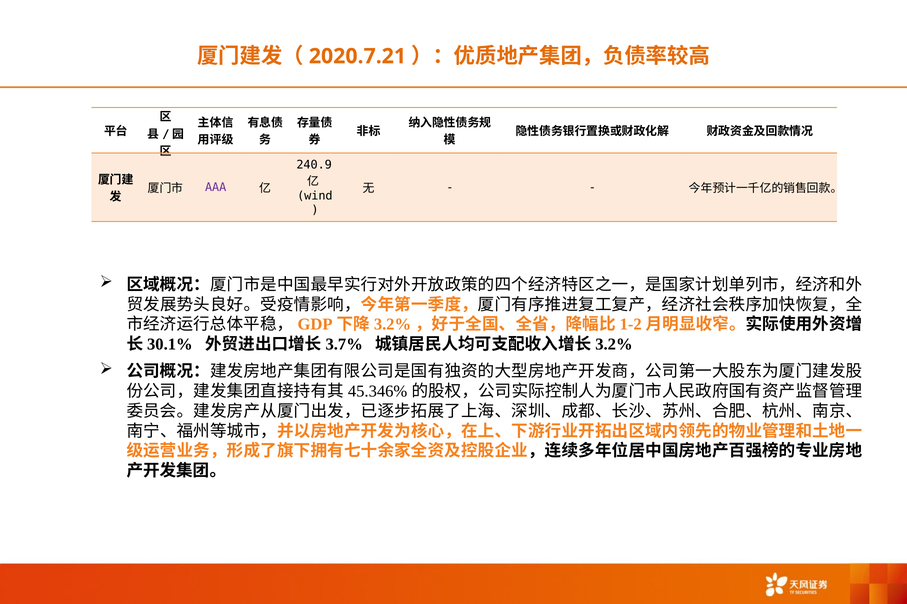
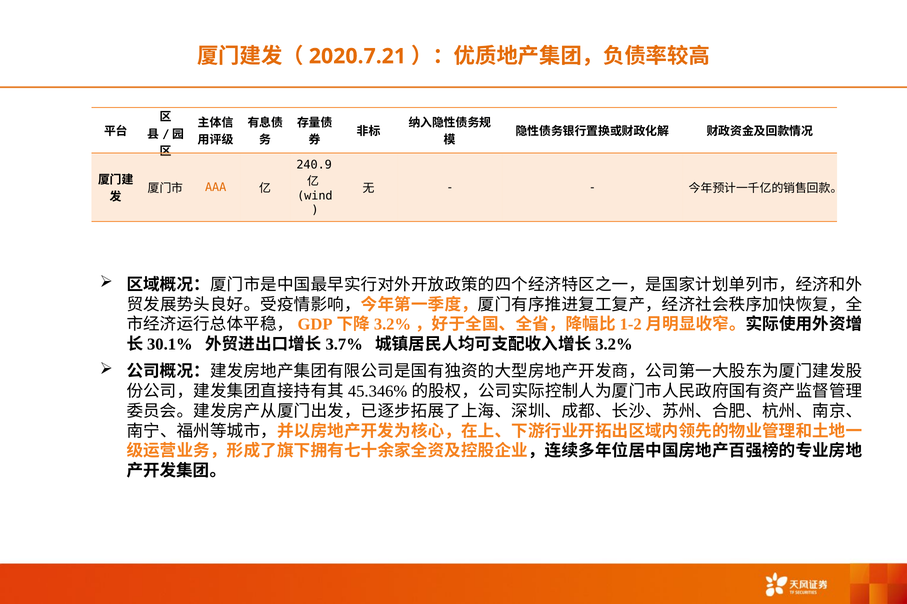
AAA colour: purple -> orange (216, 187)
